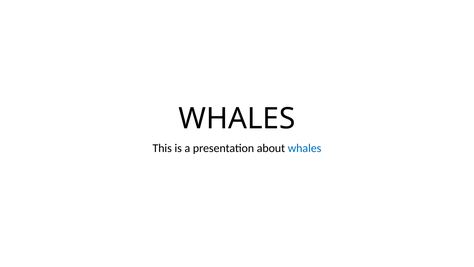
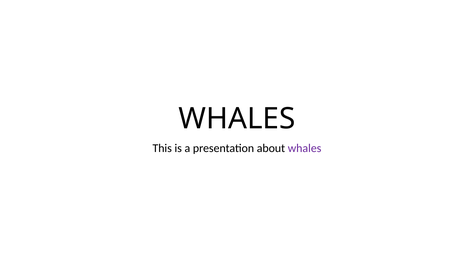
whales colour: blue -> purple (305, 148)
